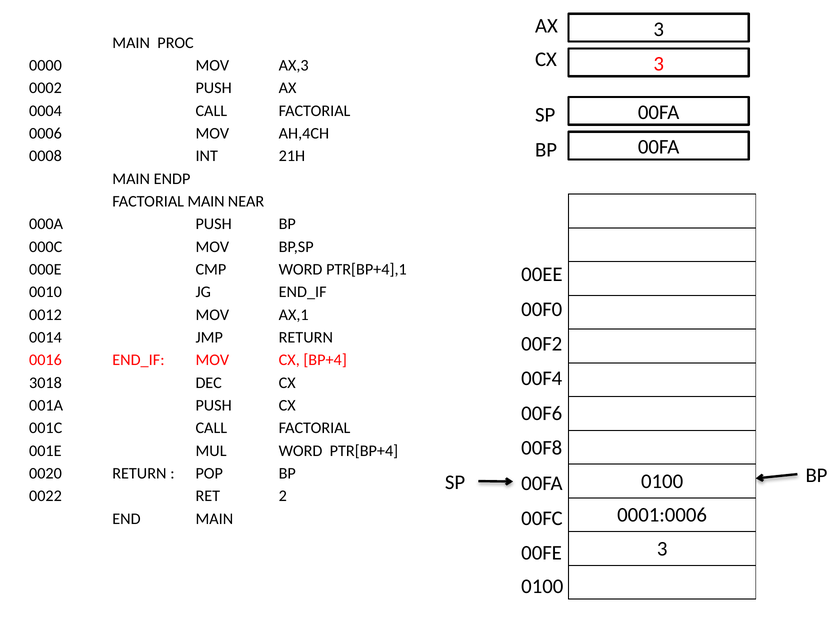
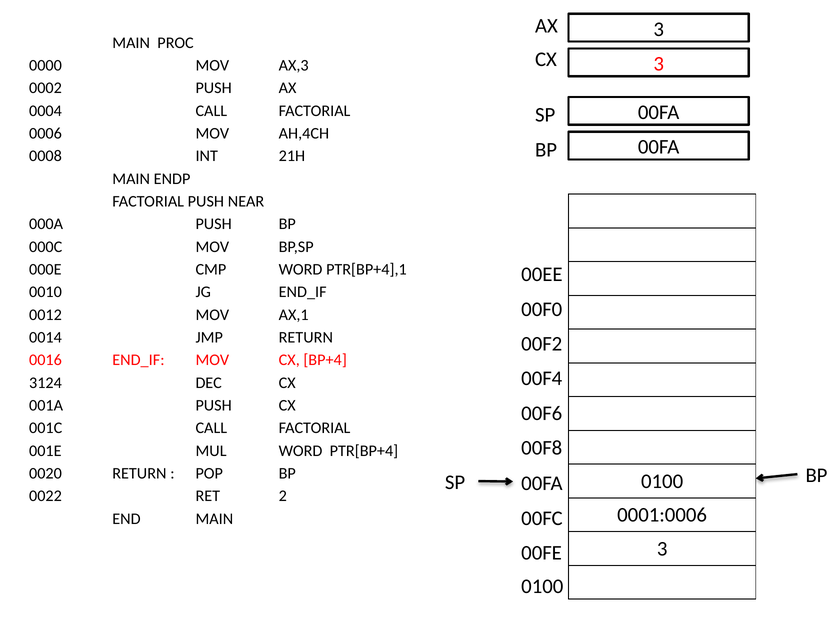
FACTORIAL MAIN: MAIN -> PUSH (206, 201)
3018: 3018 -> 3124 (45, 383)
